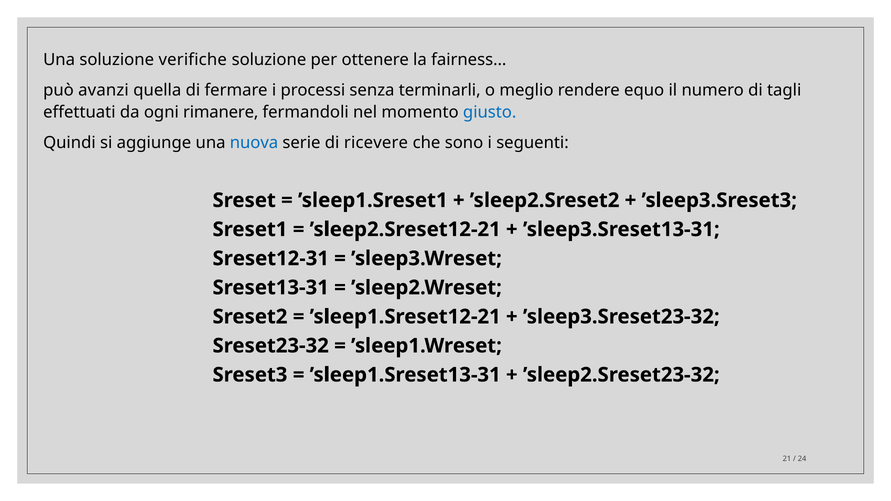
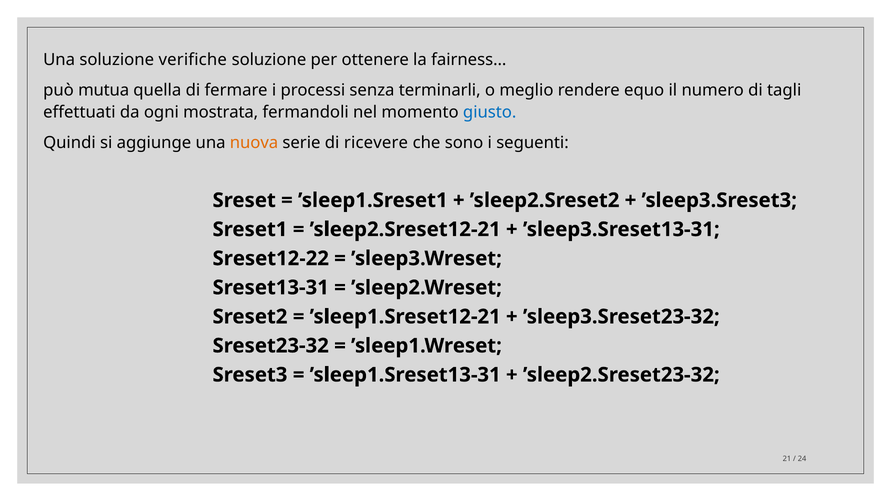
avanzi: avanzi -> mutua (104, 90)
rimanere: rimanere -> mostrata (221, 112)
nuova colour: blue -> orange (254, 143)
Sreset12-31: Sreset12-31 -> Sreset12-22 (271, 259)
